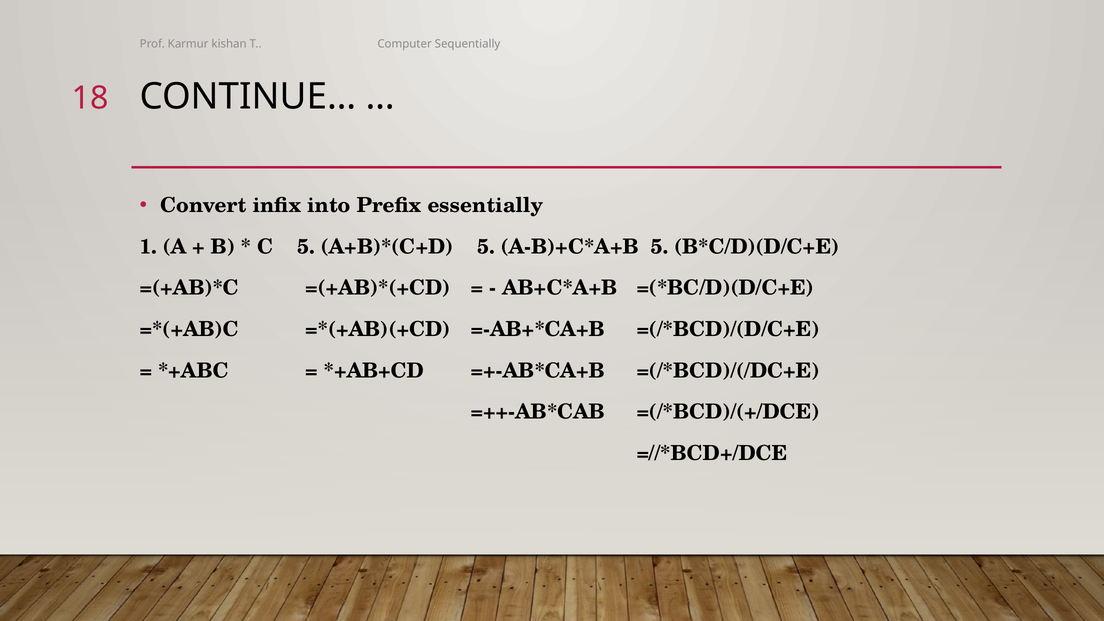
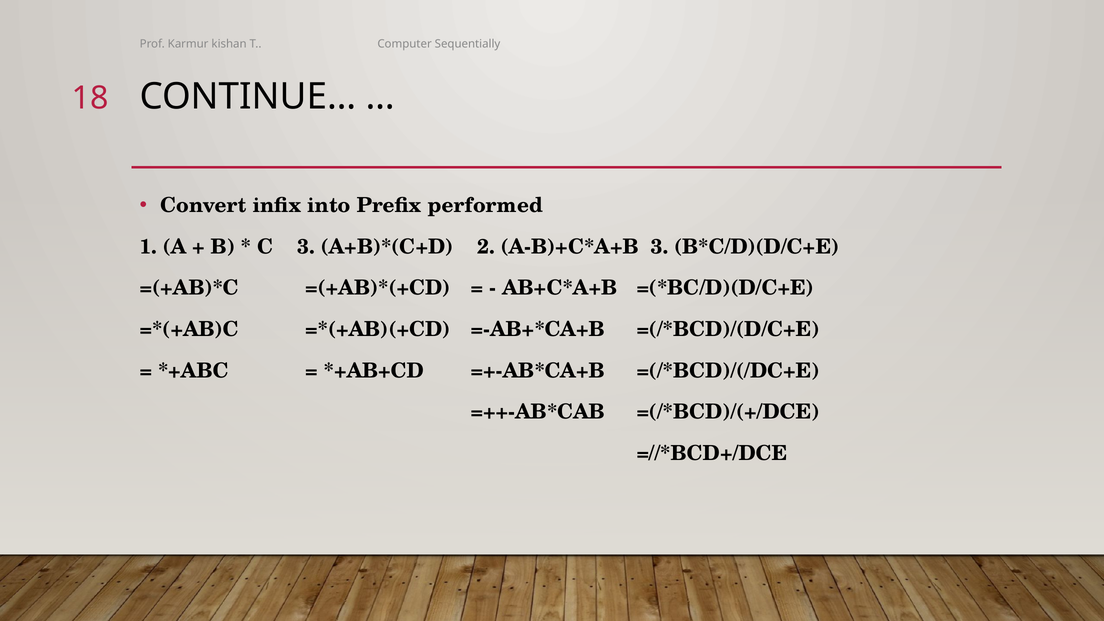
essentially: essentially -> performed (485, 205)
C 5: 5 -> 3 (306, 247)
5: 5 -> 2 (486, 247)
5: 5 -> 3 (659, 247)
